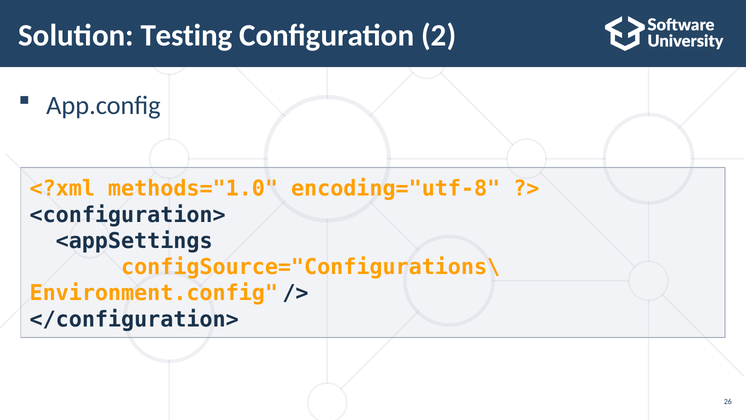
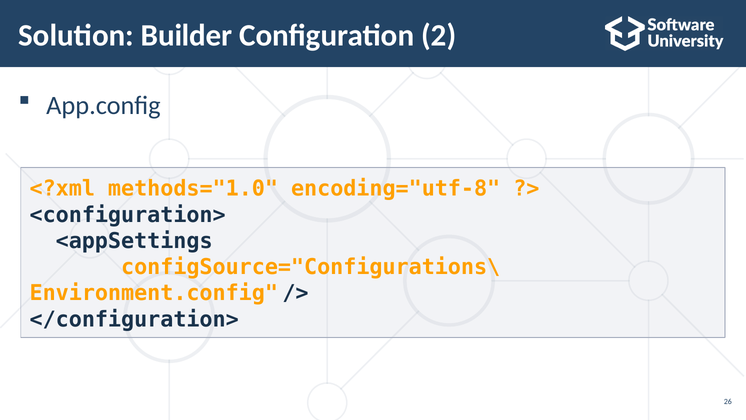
Testing: Testing -> Builder (187, 35)
